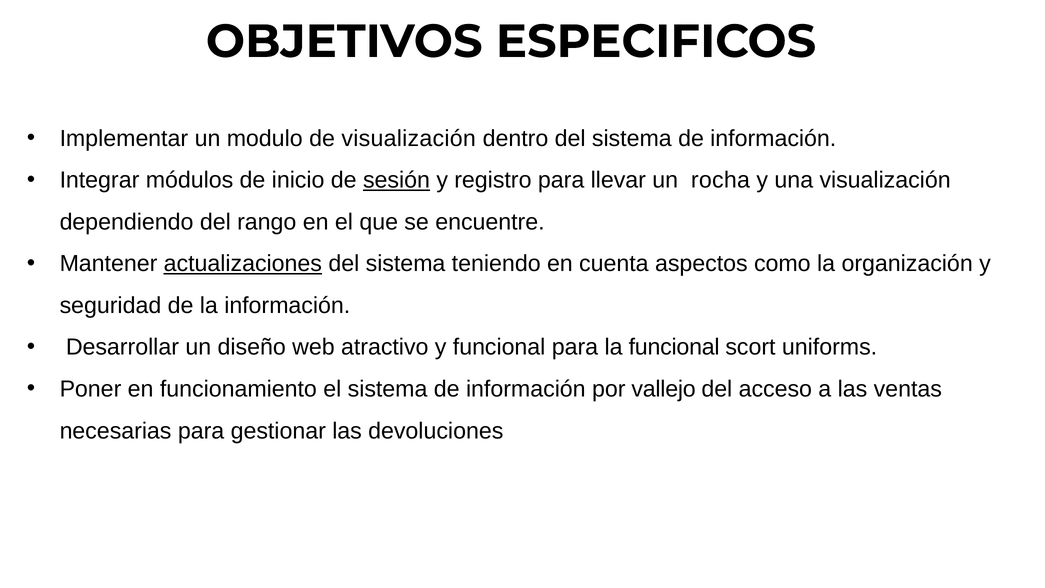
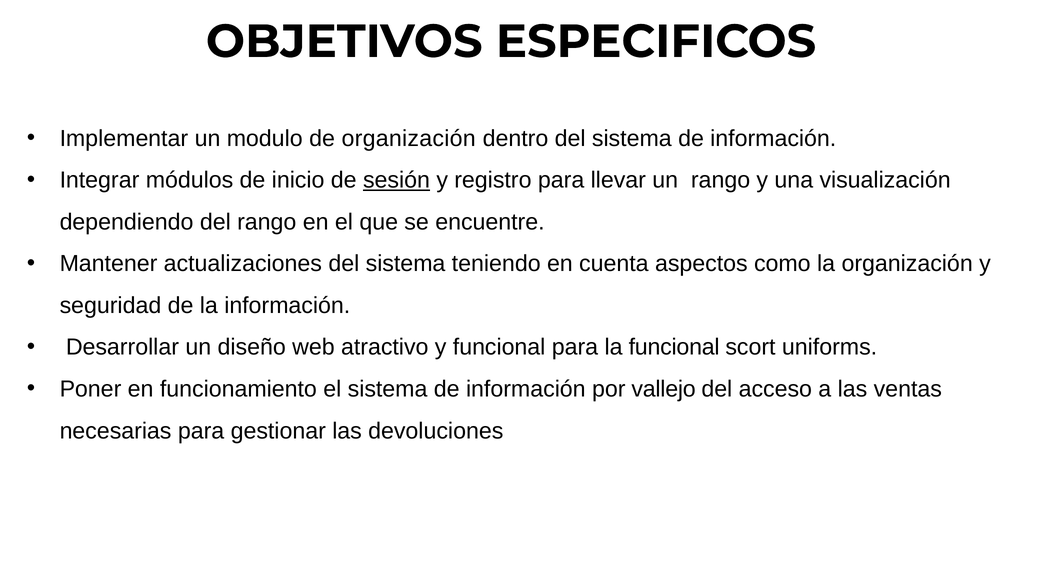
de visualización: visualización -> organización (409, 138)
un rocha: rocha -> rango (721, 180)
actualizaciones underline: present -> none (243, 264)
